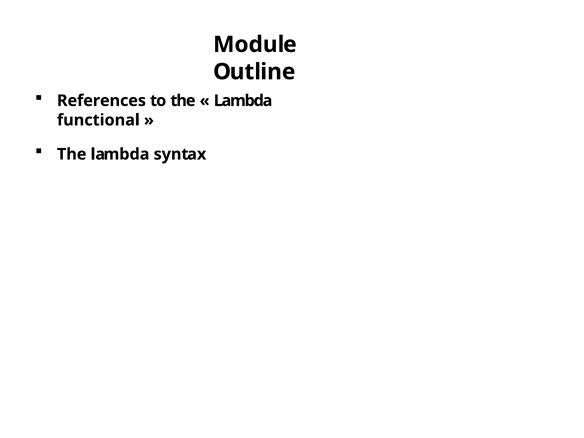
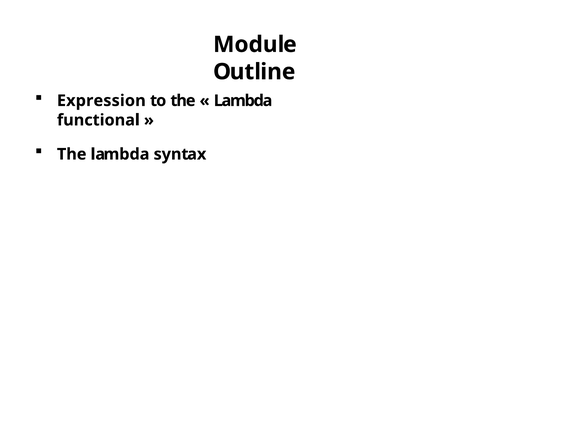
References: References -> Expression (101, 101)
